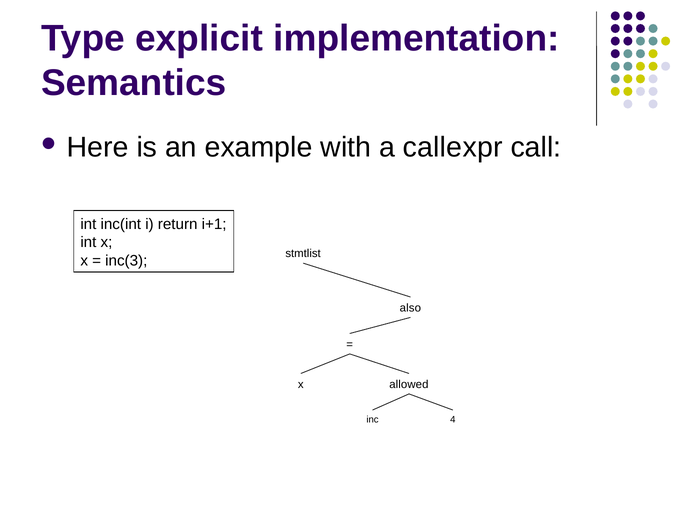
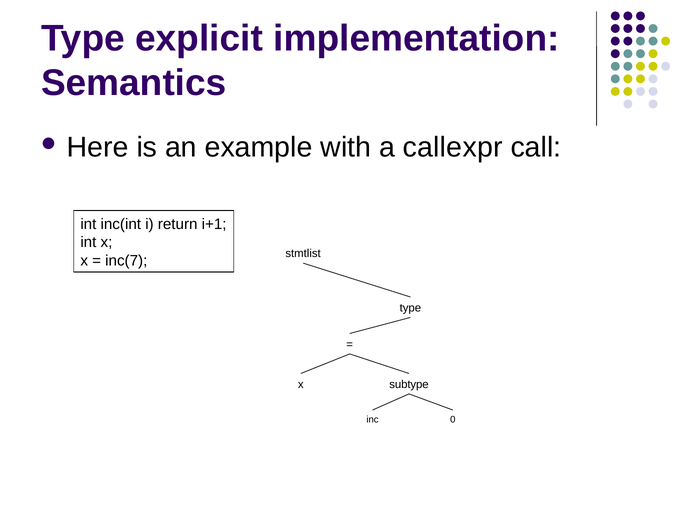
inc(3: inc(3 -> inc(7 (126, 260)
also: also -> type (410, 308)
allowed: allowed -> subtype (409, 384)
4: 4 -> 0 (453, 420)
